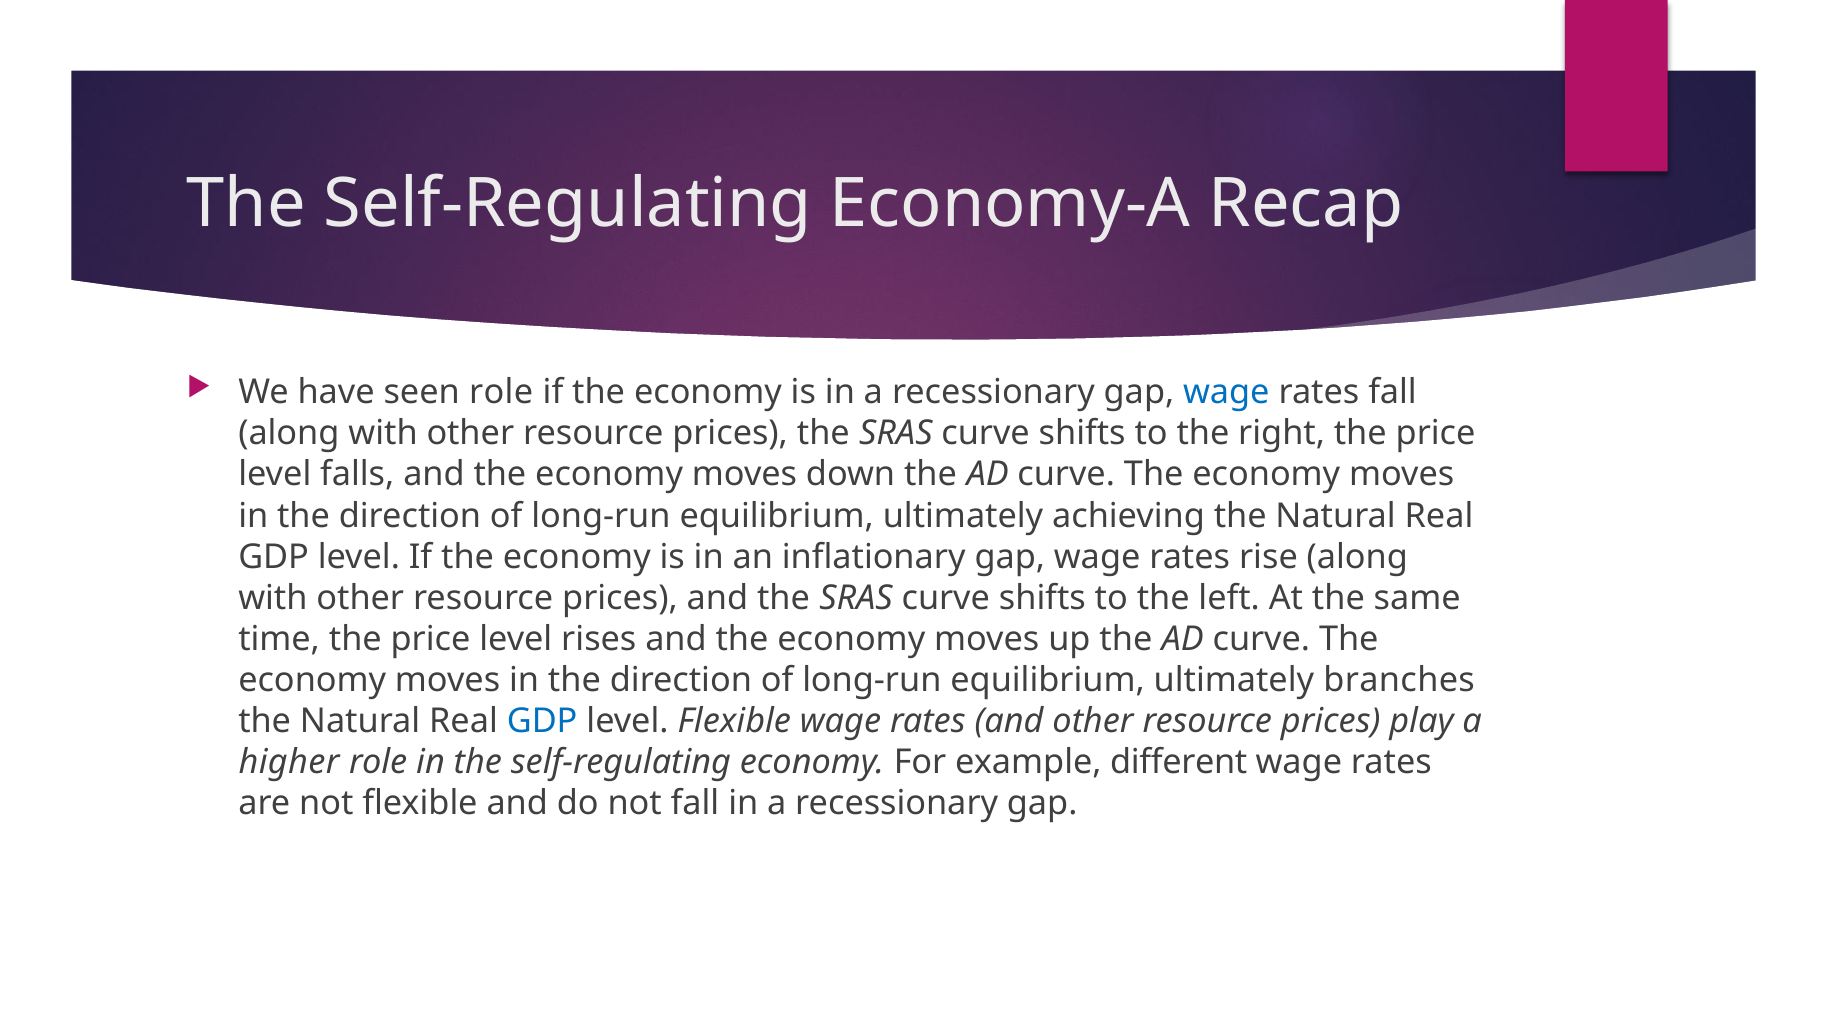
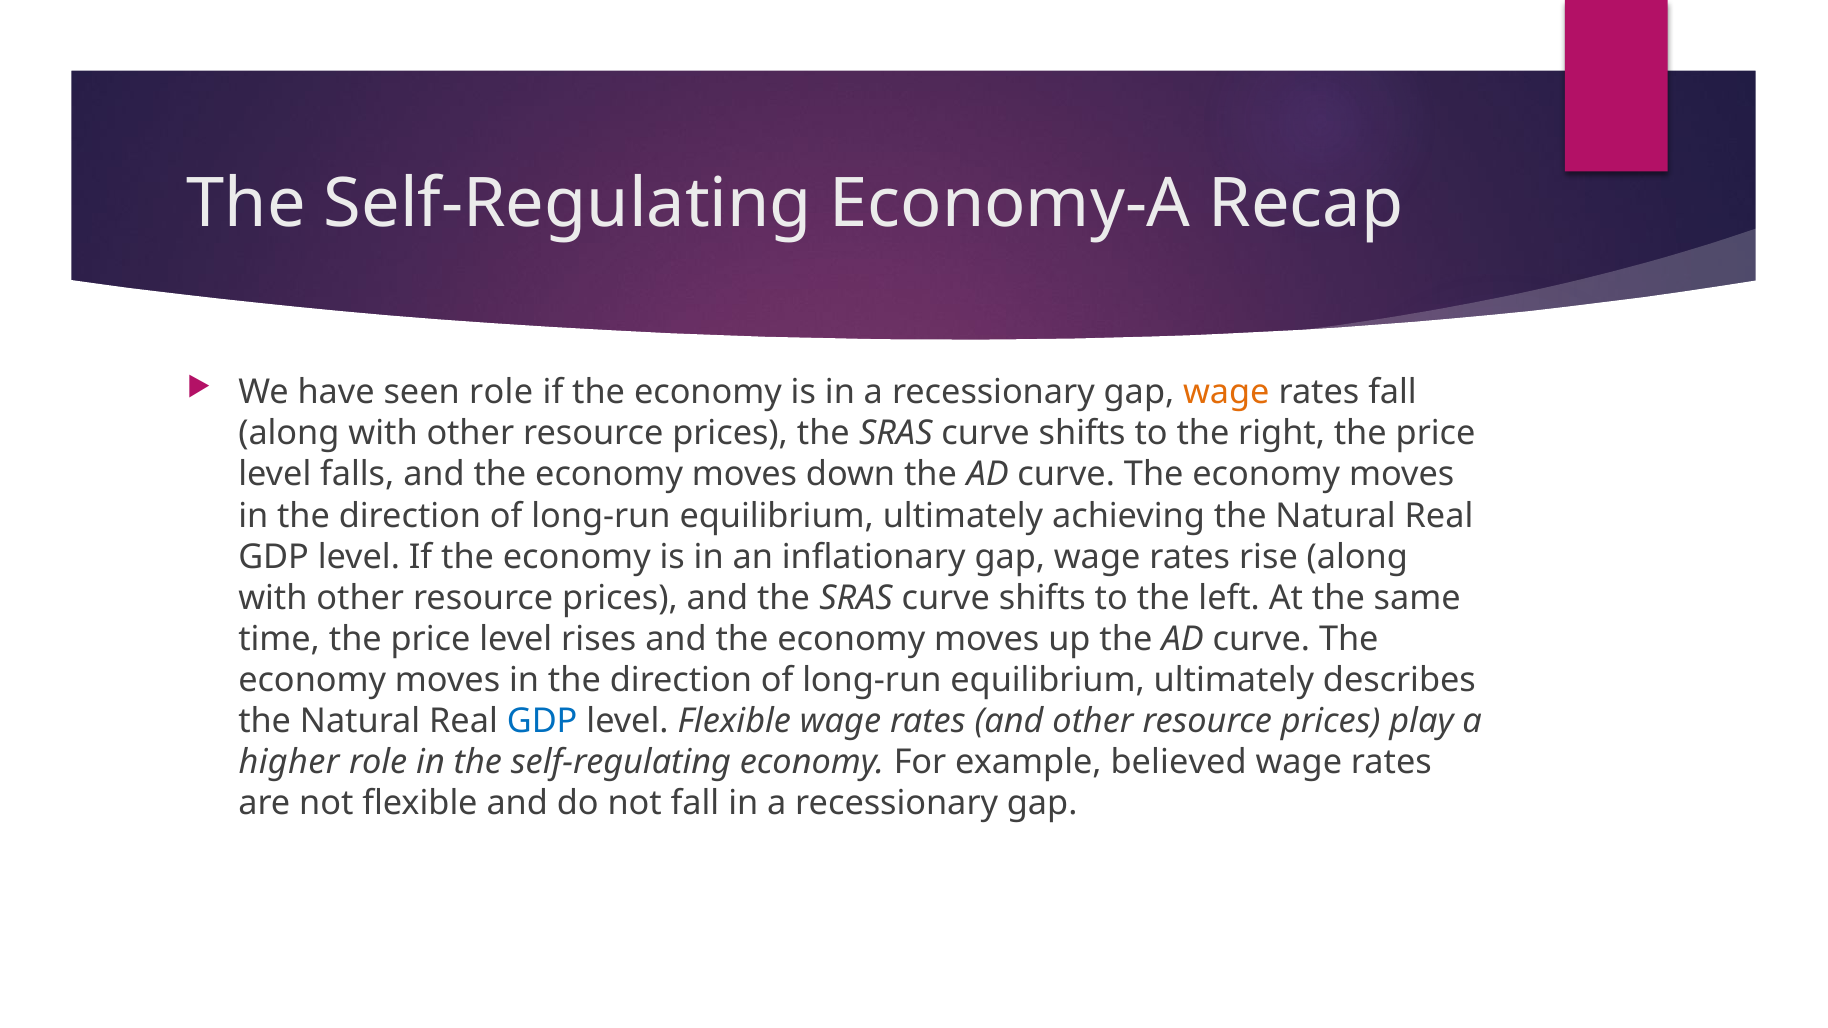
wage colour: blue -> orange (1226, 392)
branches: branches -> describes (1399, 680)
different: different -> believed (1179, 763)
